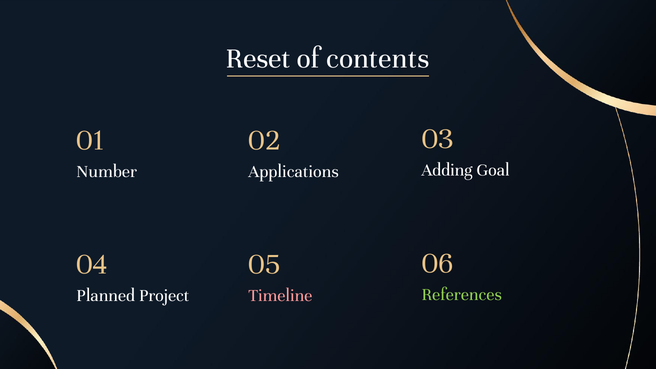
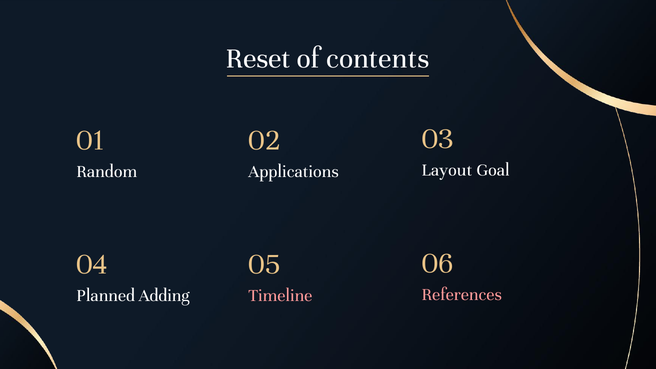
Adding: Adding -> Layout (447, 170)
Number: Number -> Random (107, 171)
References colour: light green -> pink (462, 294)
Project: Project -> Adding (164, 295)
